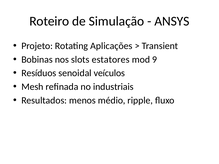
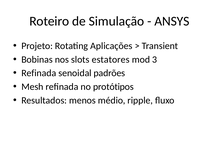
9: 9 -> 3 (155, 60)
Resíduos: Resíduos -> Refinada (39, 73)
veículos: veículos -> padrões (109, 73)
industriais: industriais -> protótipos (113, 87)
